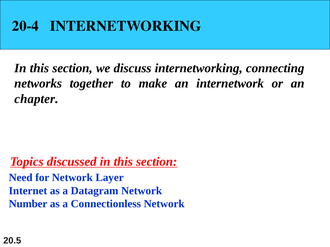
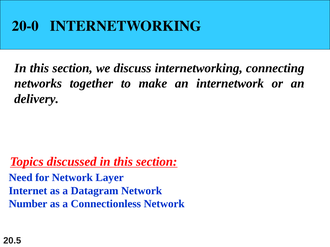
20-4: 20-4 -> 20-0 (25, 26)
chapter: chapter -> delivery (36, 99)
